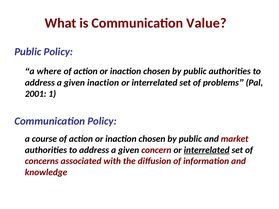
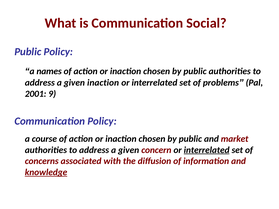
Value: Value -> Social (206, 23)
where: where -> names (49, 71)
1: 1 -> 9 (52, 94)
knowledge underline: none -> present (46, 172)
